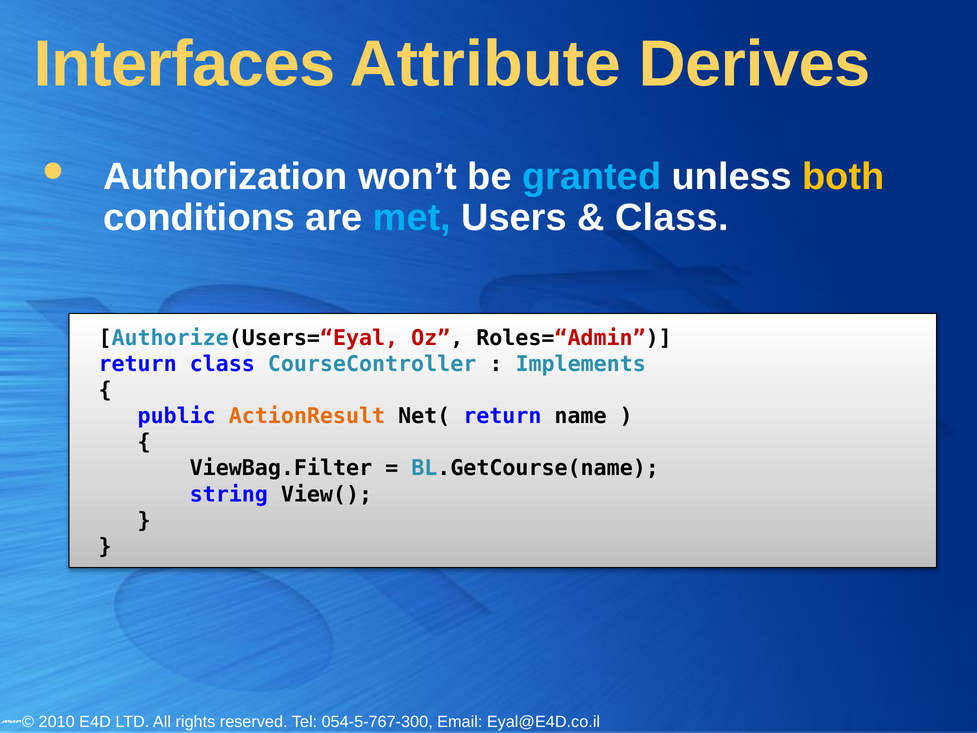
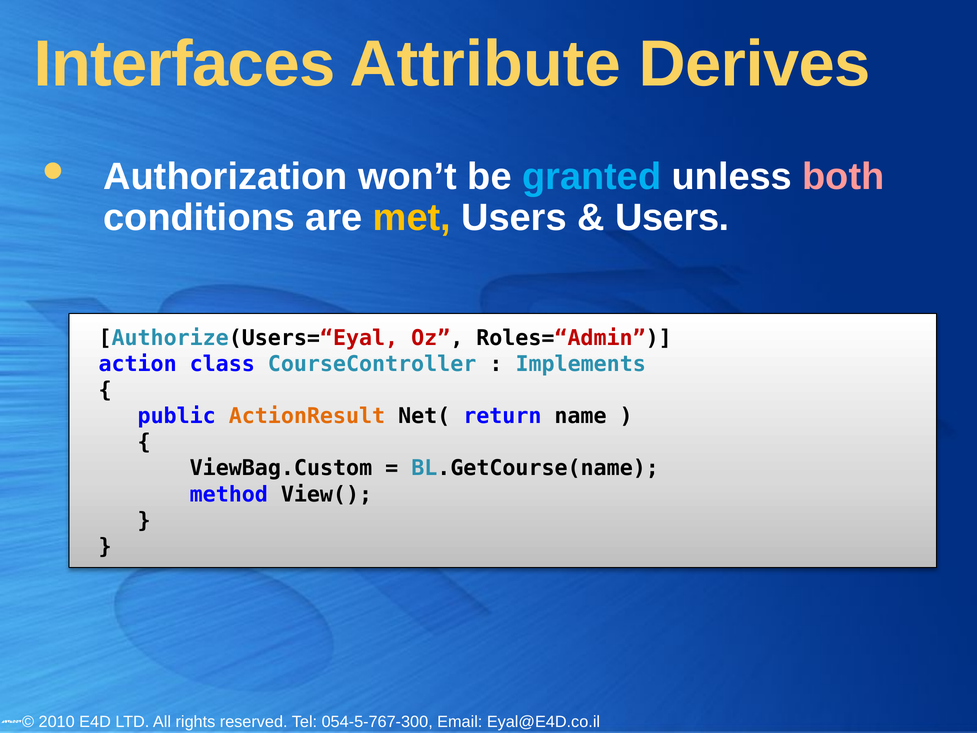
both colour: yellow -> pink (843, 176)
met colour: light blue -> yellow (412, 218)
Class: Class -> Users (672, 218)
return: return -> action (138, 364)
ViewBag.Filter: ViewBag.Filter -> ViewBag.Custom (281, 468)
string: string -> method (229, 494)
